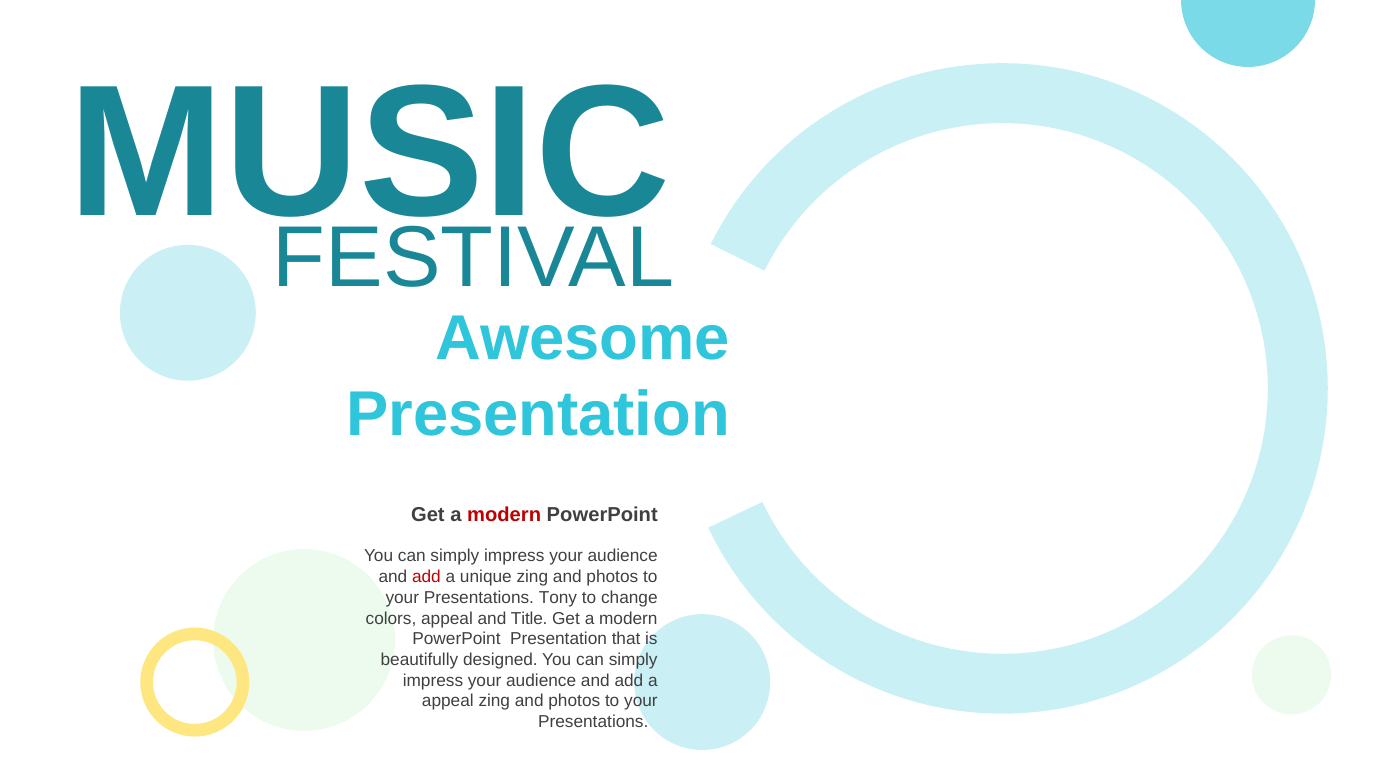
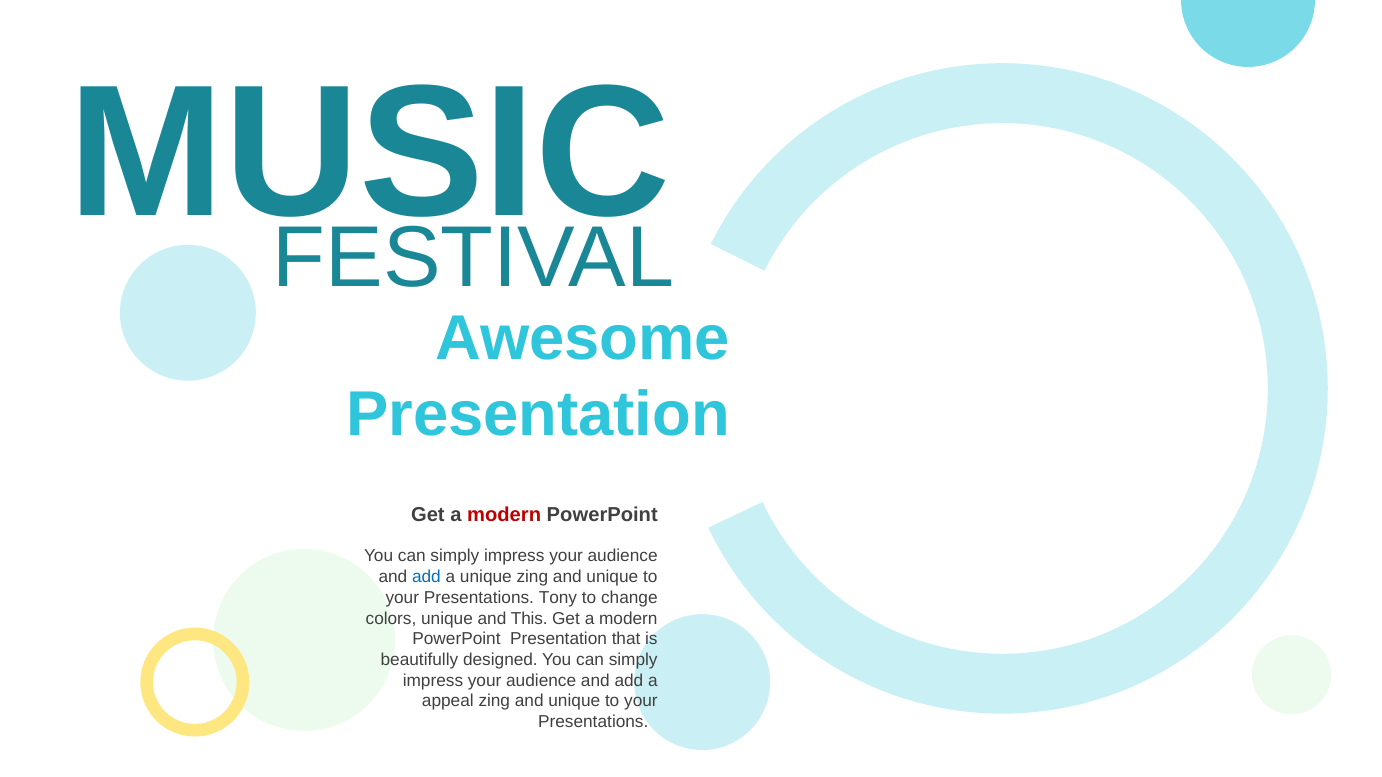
add colour: red -> blue (426, 577)
unique zing and photos: photos -> unique (612, 577)
colors appeal: appeal -> unique (447, 619)
Title: Title -> This (529, 619)
photos: photos -> unique (574, 702)
